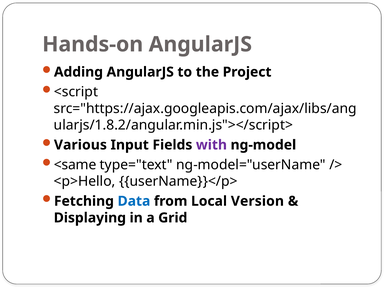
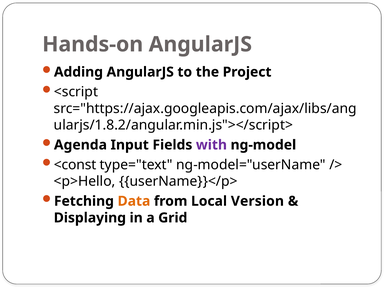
Various: Various -> Agenda (80, 145)
<same: <same -> <const (75, 165)
Data colour: blue -> orange (134, 201)
